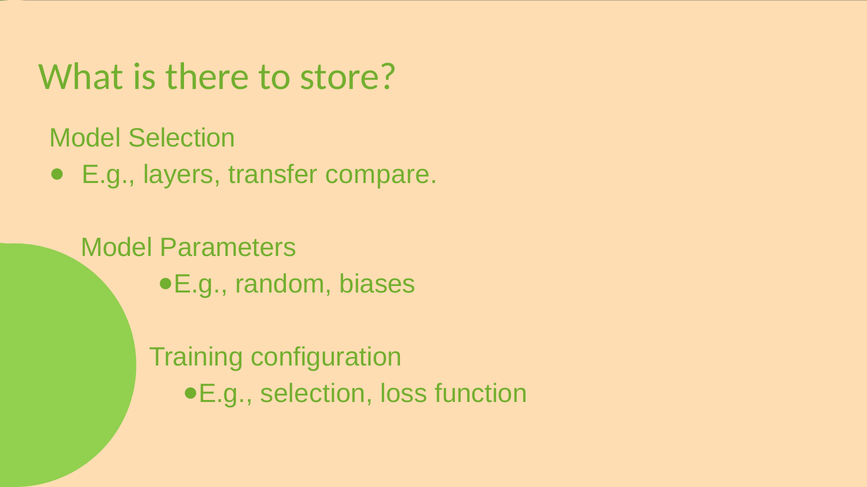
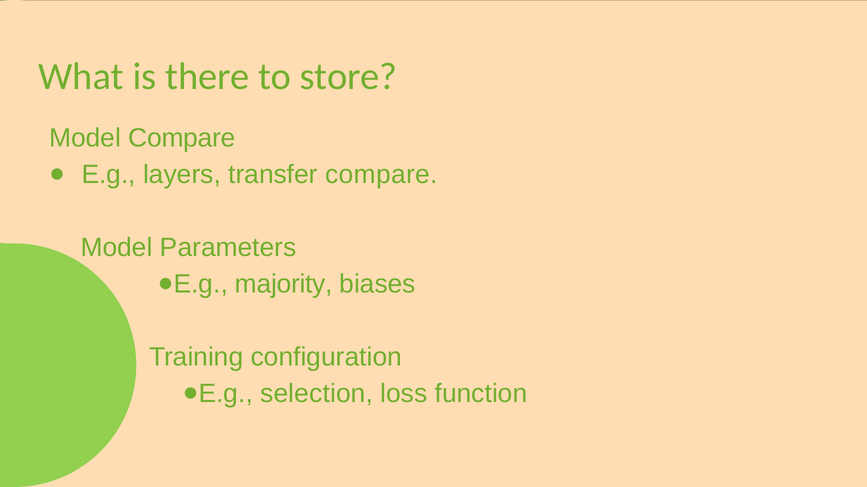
Model Selection: Selection -> Compare (182, 138)
random: random -> majority (284, 284)
